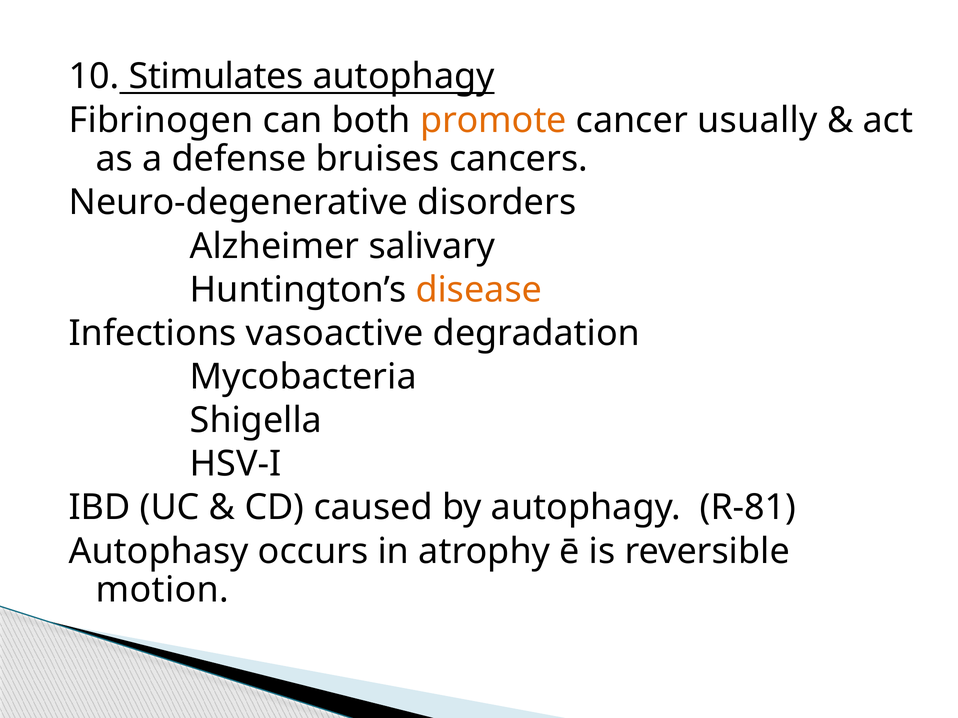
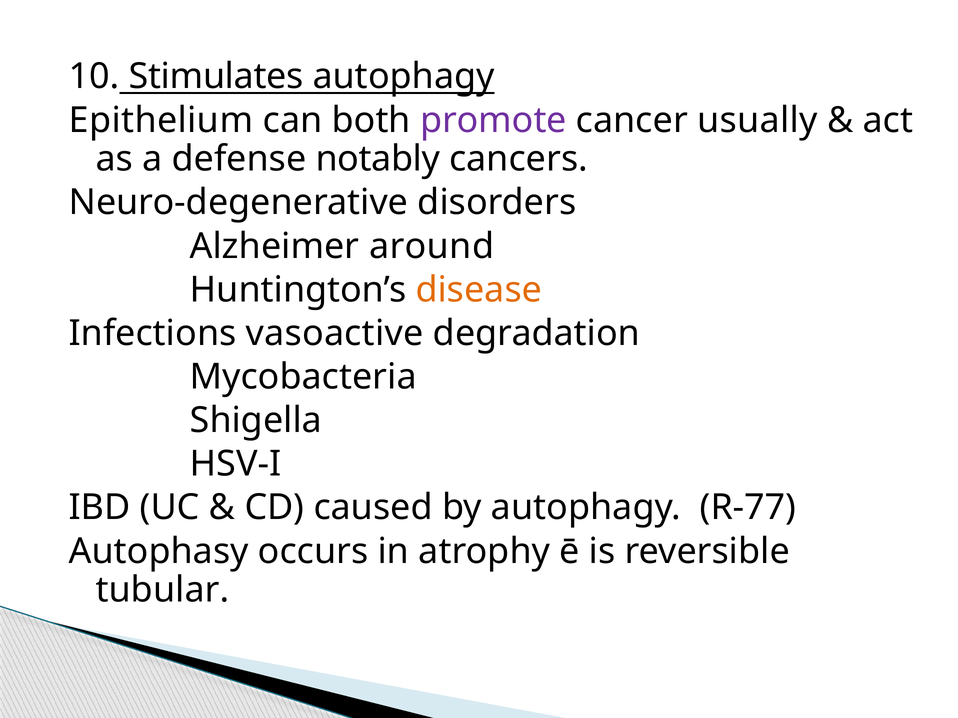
Fibrinogen: Fibrinogen -> Epithelium (161, 120)
promote colour: orange -> purple (493, 120)
bruises: bruises -> notably (378, 159)
salivary: salivary -> around (432, 246)
R-81: R-81 -> R-77 (748, 508)
motion: motion -> tubular (163, 590)
